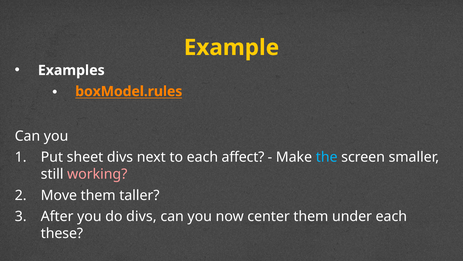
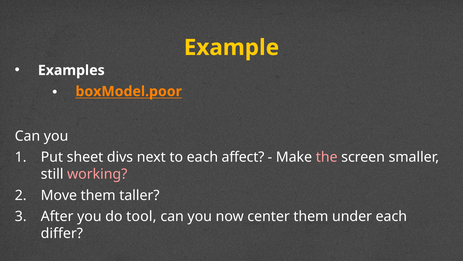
boxModel.rules: boxModel.rules -> boxModel.poor (129, 91)
the colour: light blue -> pink (327, 157)
do divs: divs -> tool (141, 216)
these: these -> differ (62, 233)
